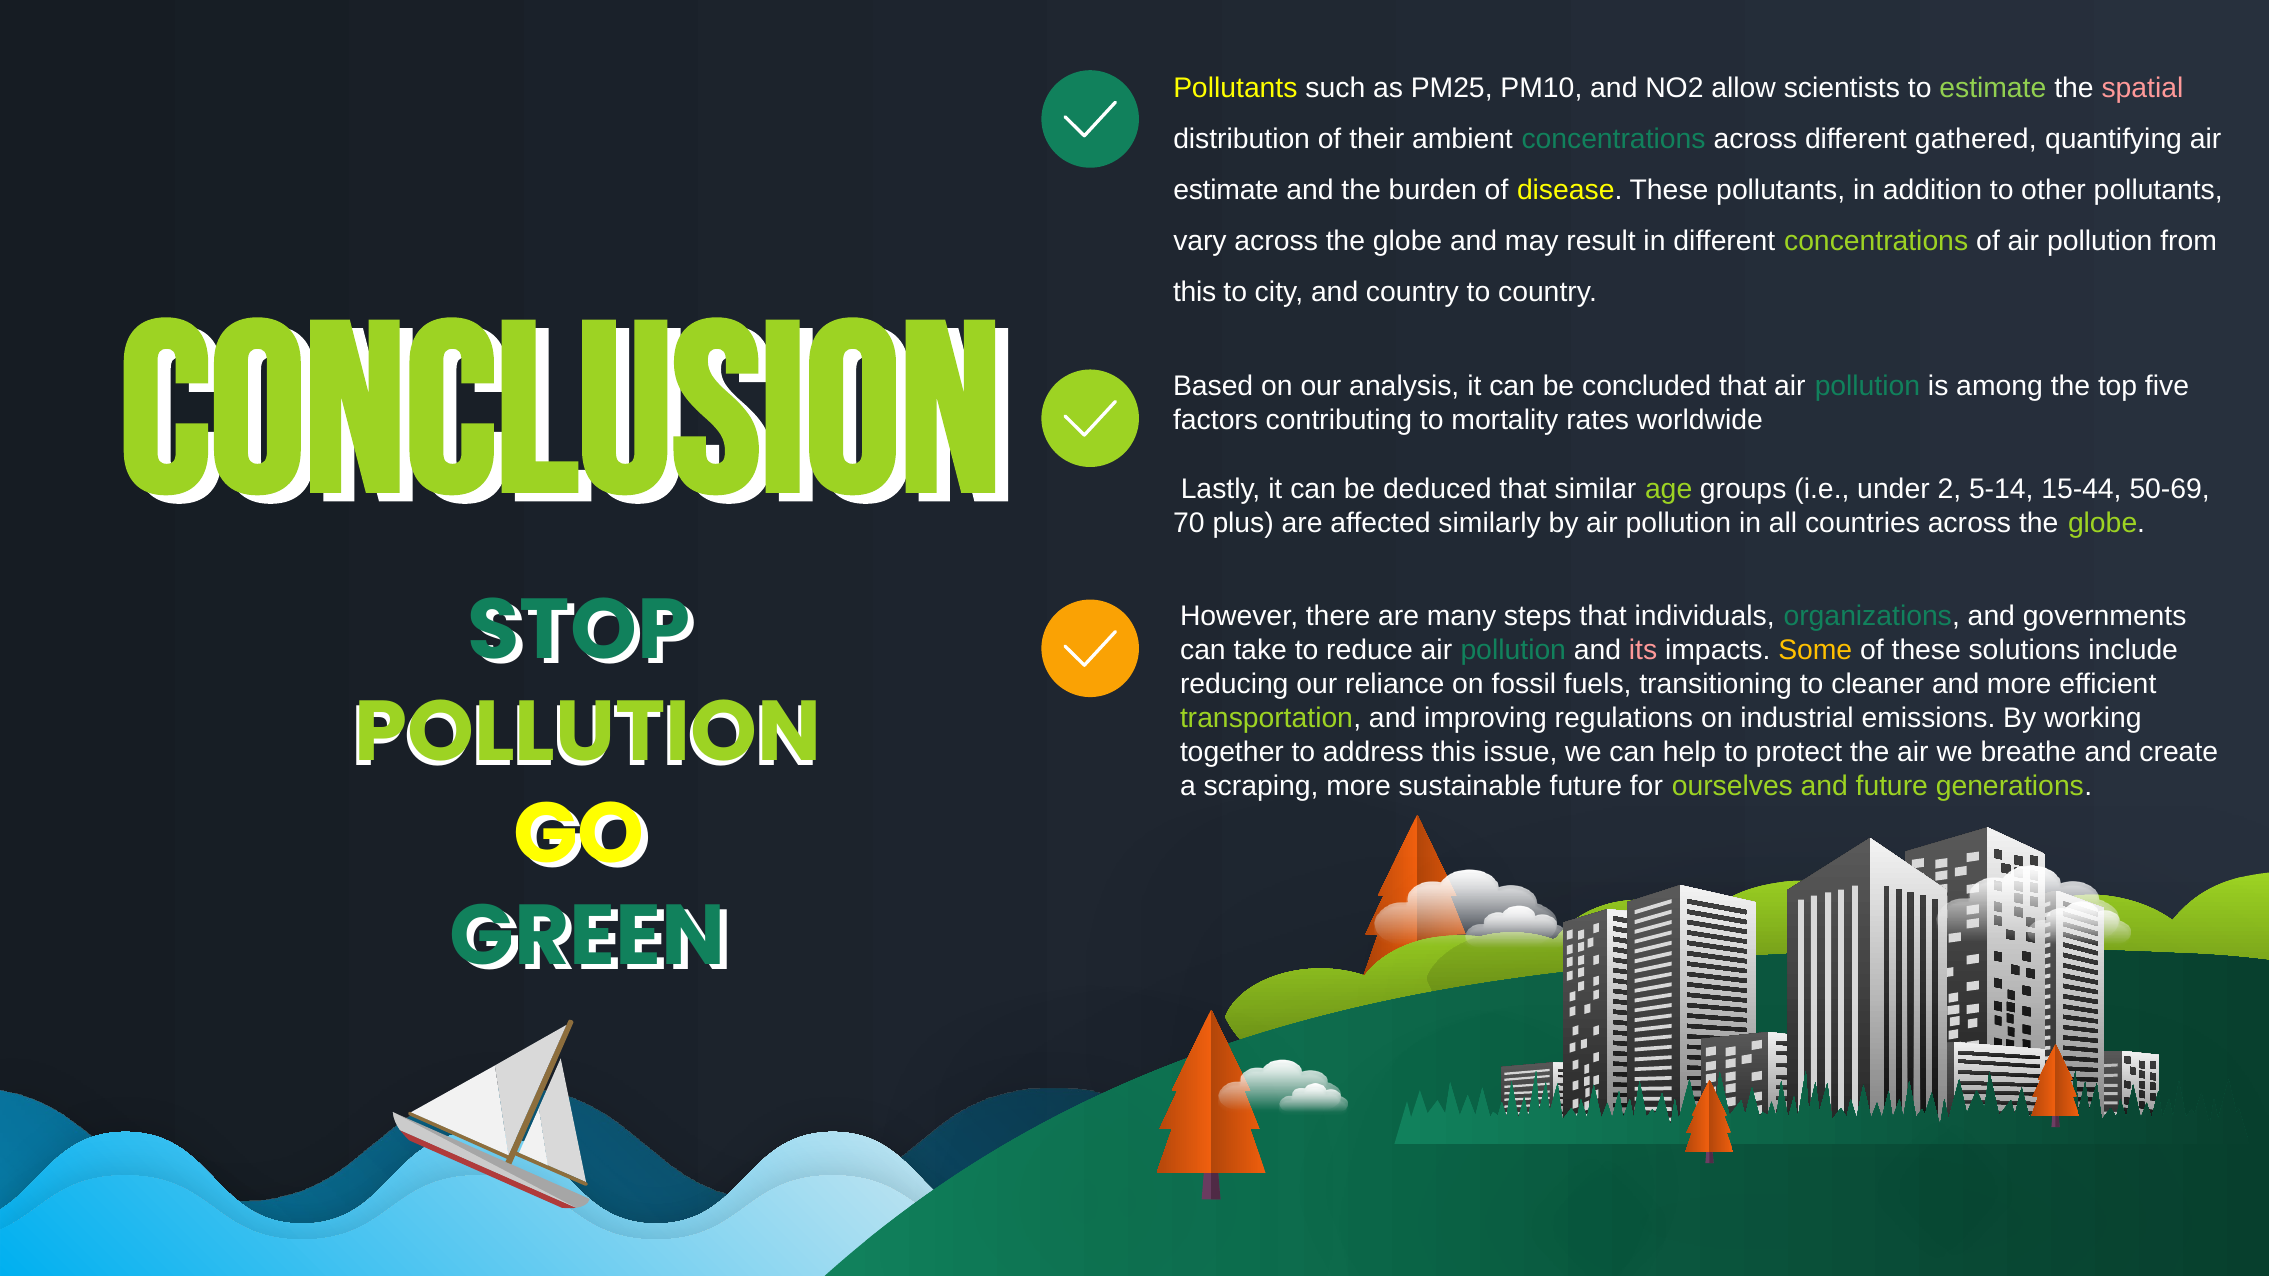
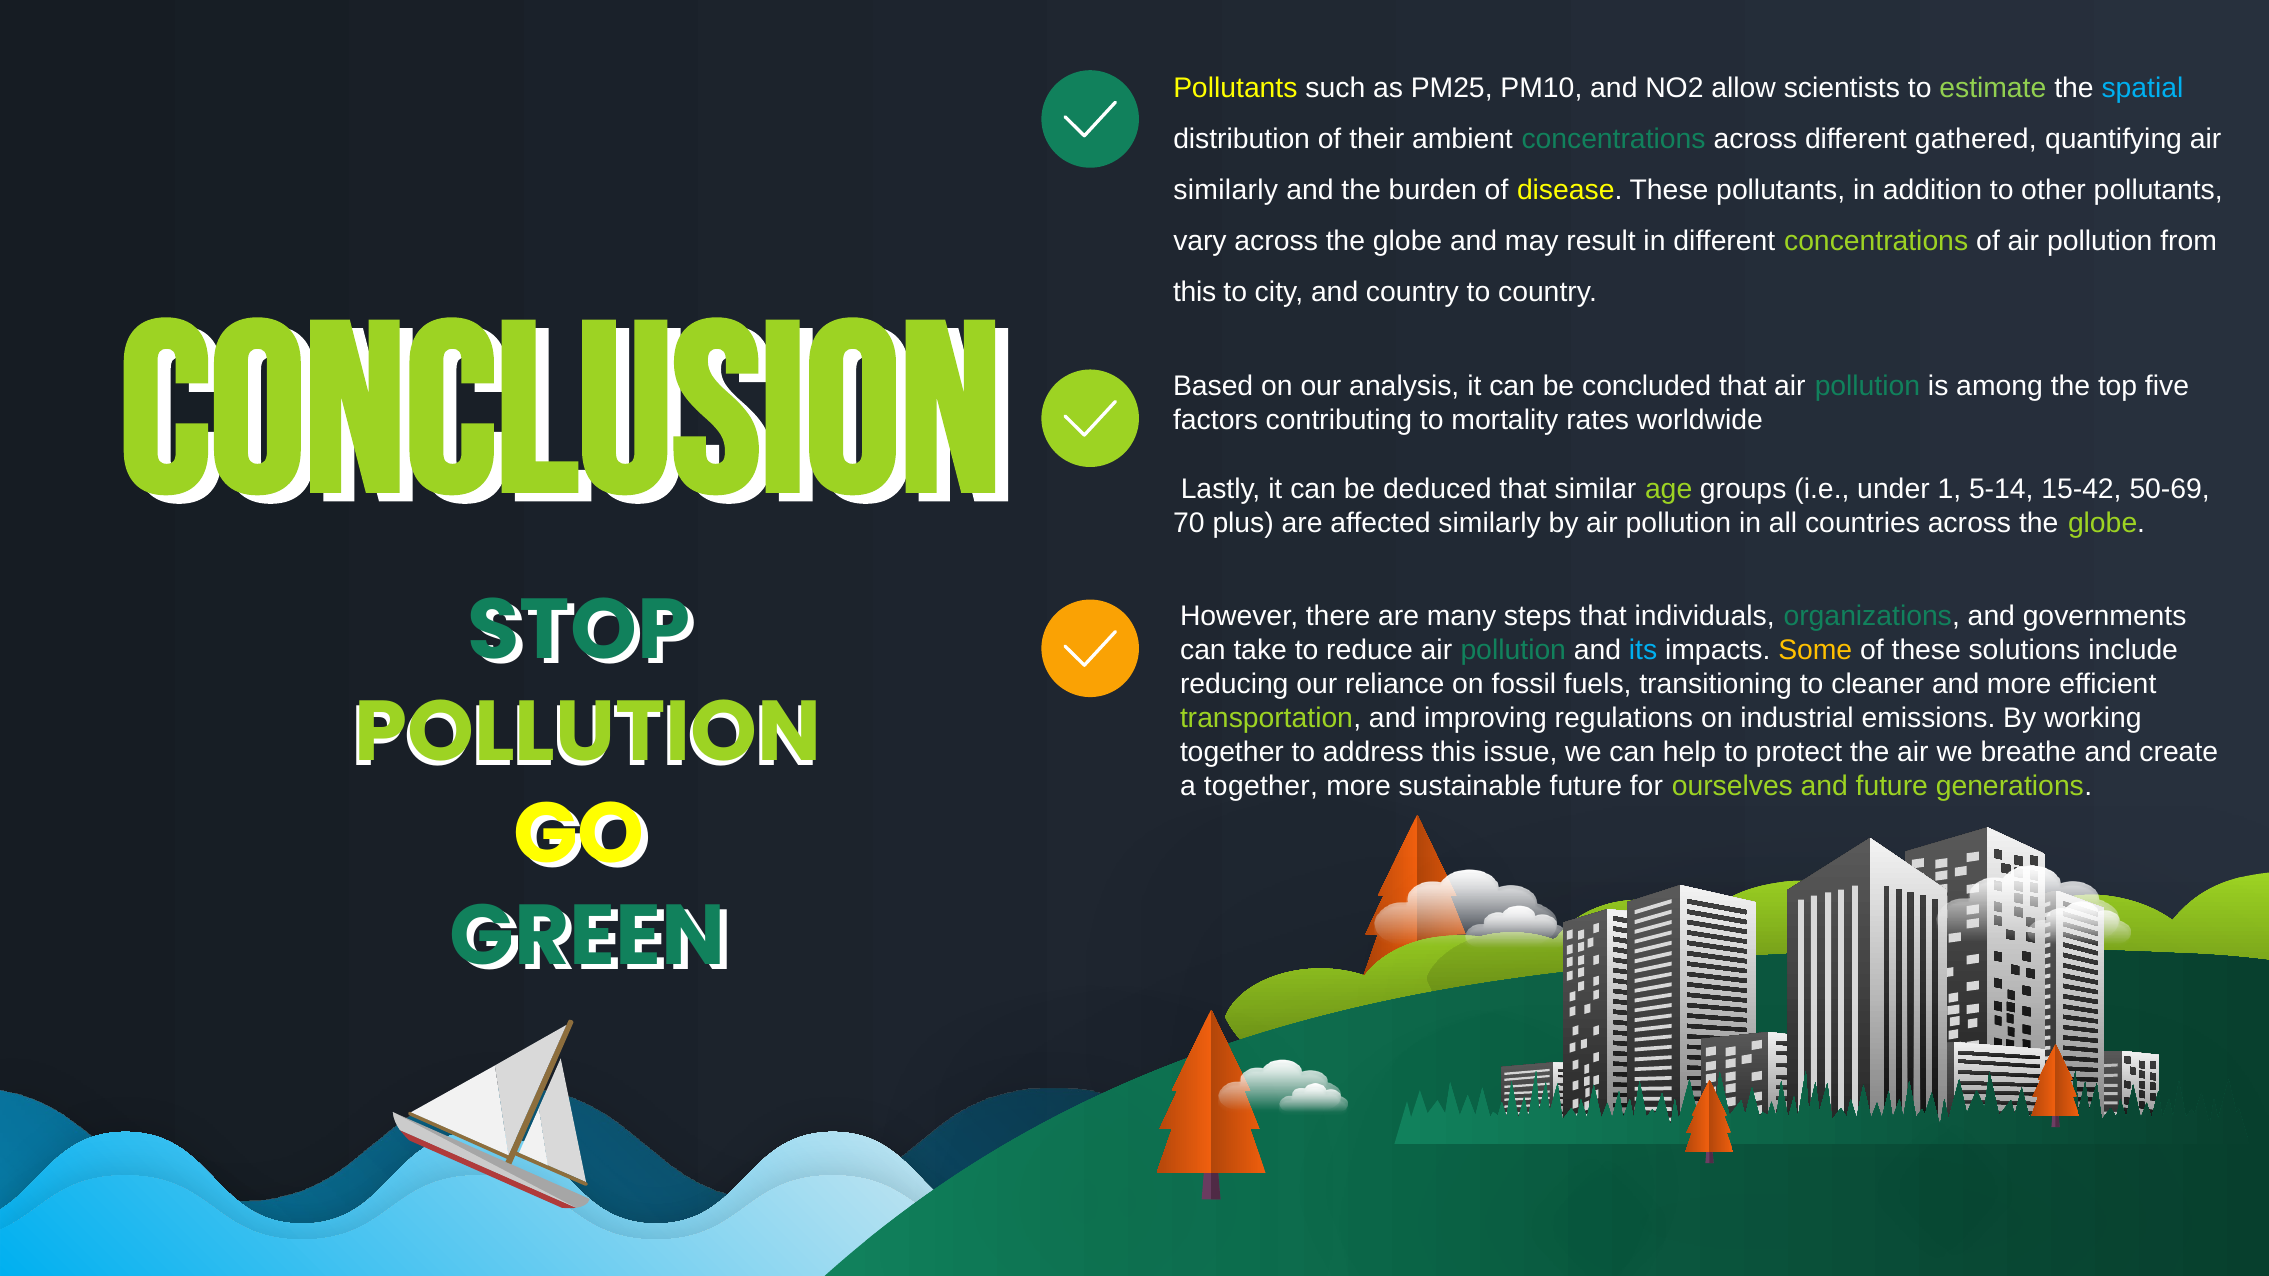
spatial colour: pink -> light blue (2142, 88)
estimate: estimate -> similarly (1226, 190)
2: 2 -> 1 (1949, 489)
15-44: 15-44 -> 15-42 (2082, 489)
its colour: pink -> light blue (1643, 650)
a scraping: scraping -> together (1261, 787)
